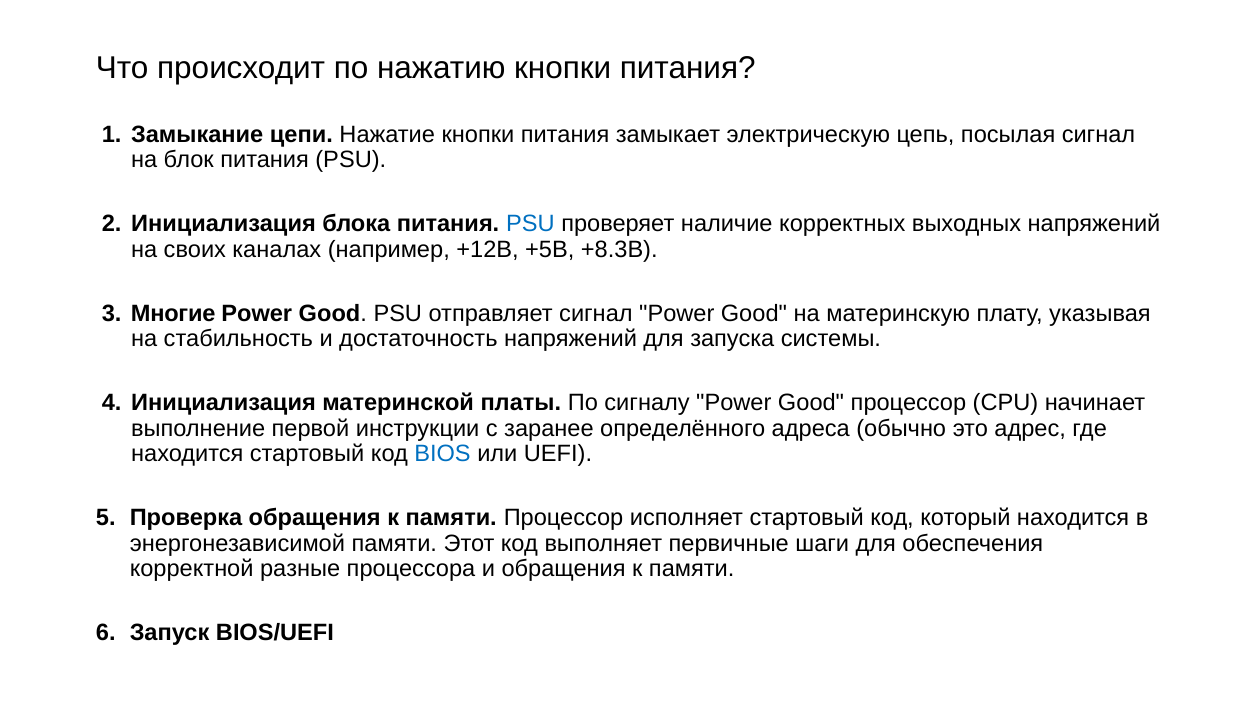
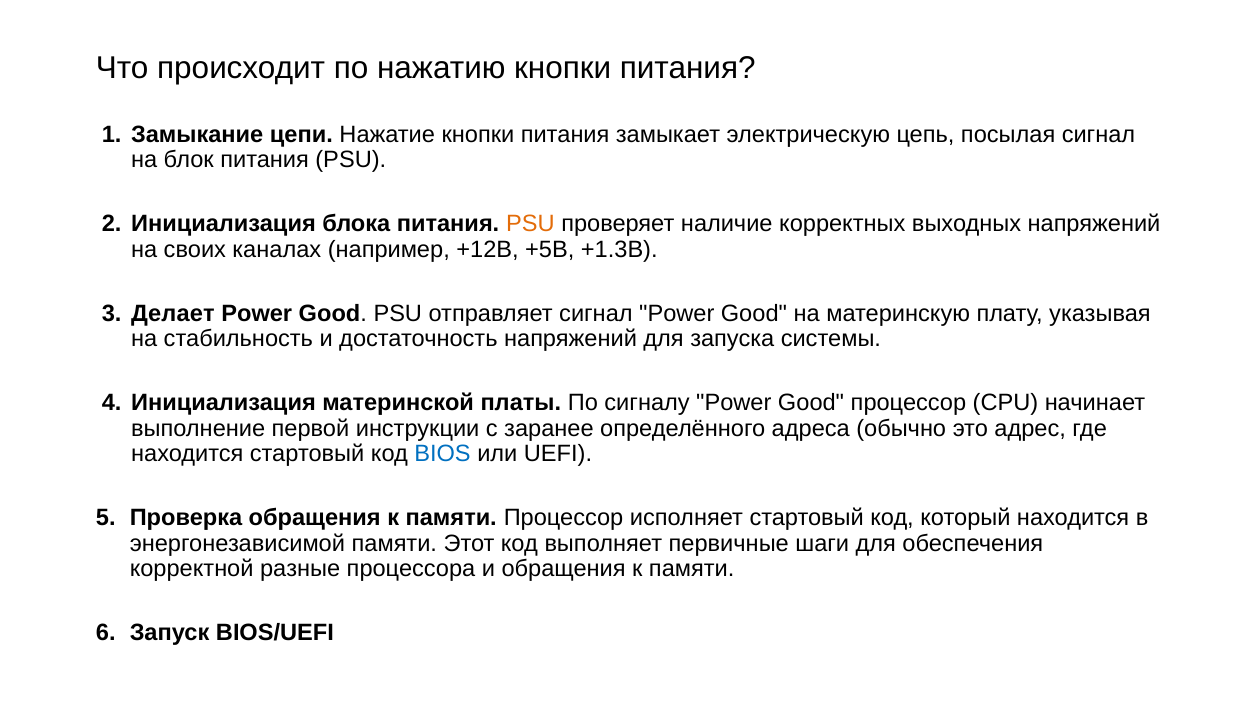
PSU colour: blue -> orange (530, 224)
+8.3В: +8.3В -> +1.3В (619, 250)
Многие: Многие -> Делает (173, 314)
